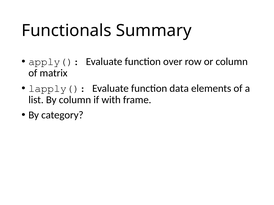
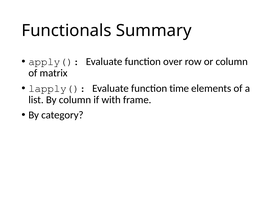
data: data -> time (179, 89)
